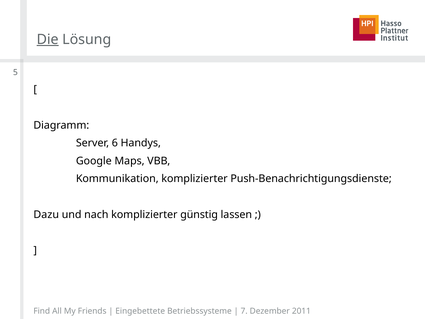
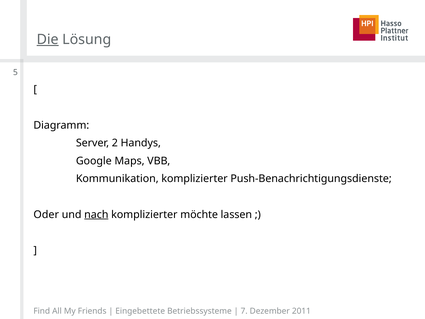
6: 6 -> 2 (115, 143)
Dazu: Dazu -> Oder (46, 214)
nach underline: none -> present (96, 214)
günstig: günstig -> möchte (199, 214)
